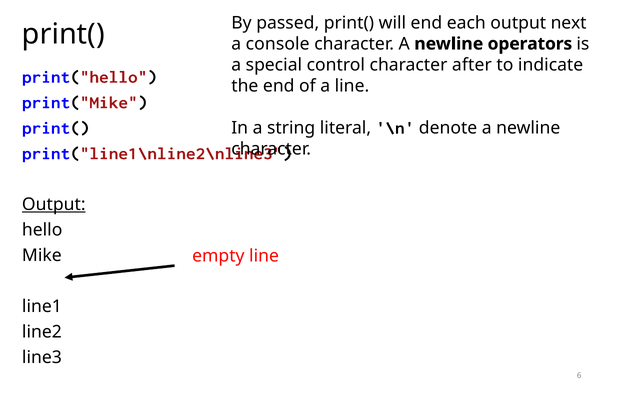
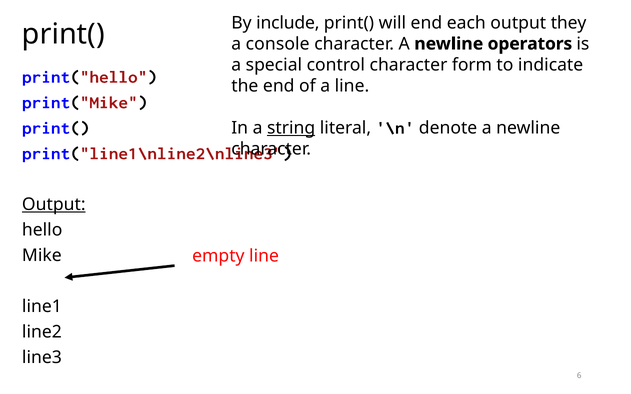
passed: passed -> include (288, 23)
next: next -> they (569, 23)
after: after -> form (472, 65)
string underline: none -> present (291, 128)
